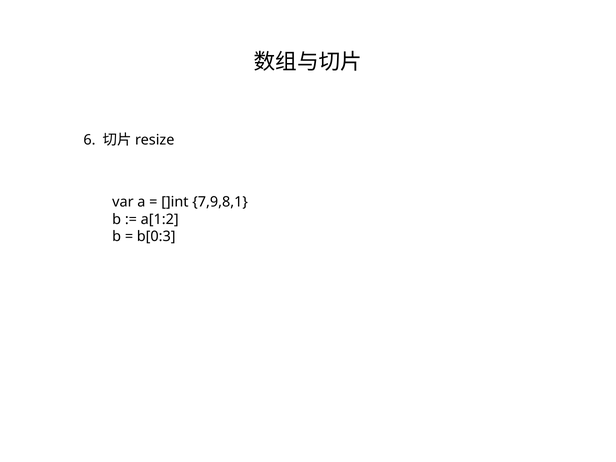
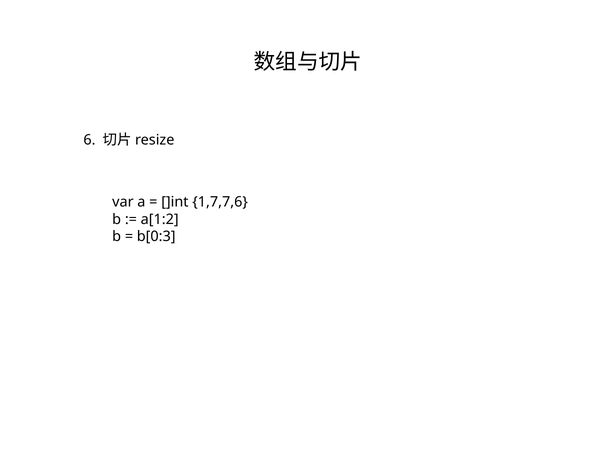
7,9,8,1: 7,9,8,1 -> 1,7,7,6 (220, 202)
